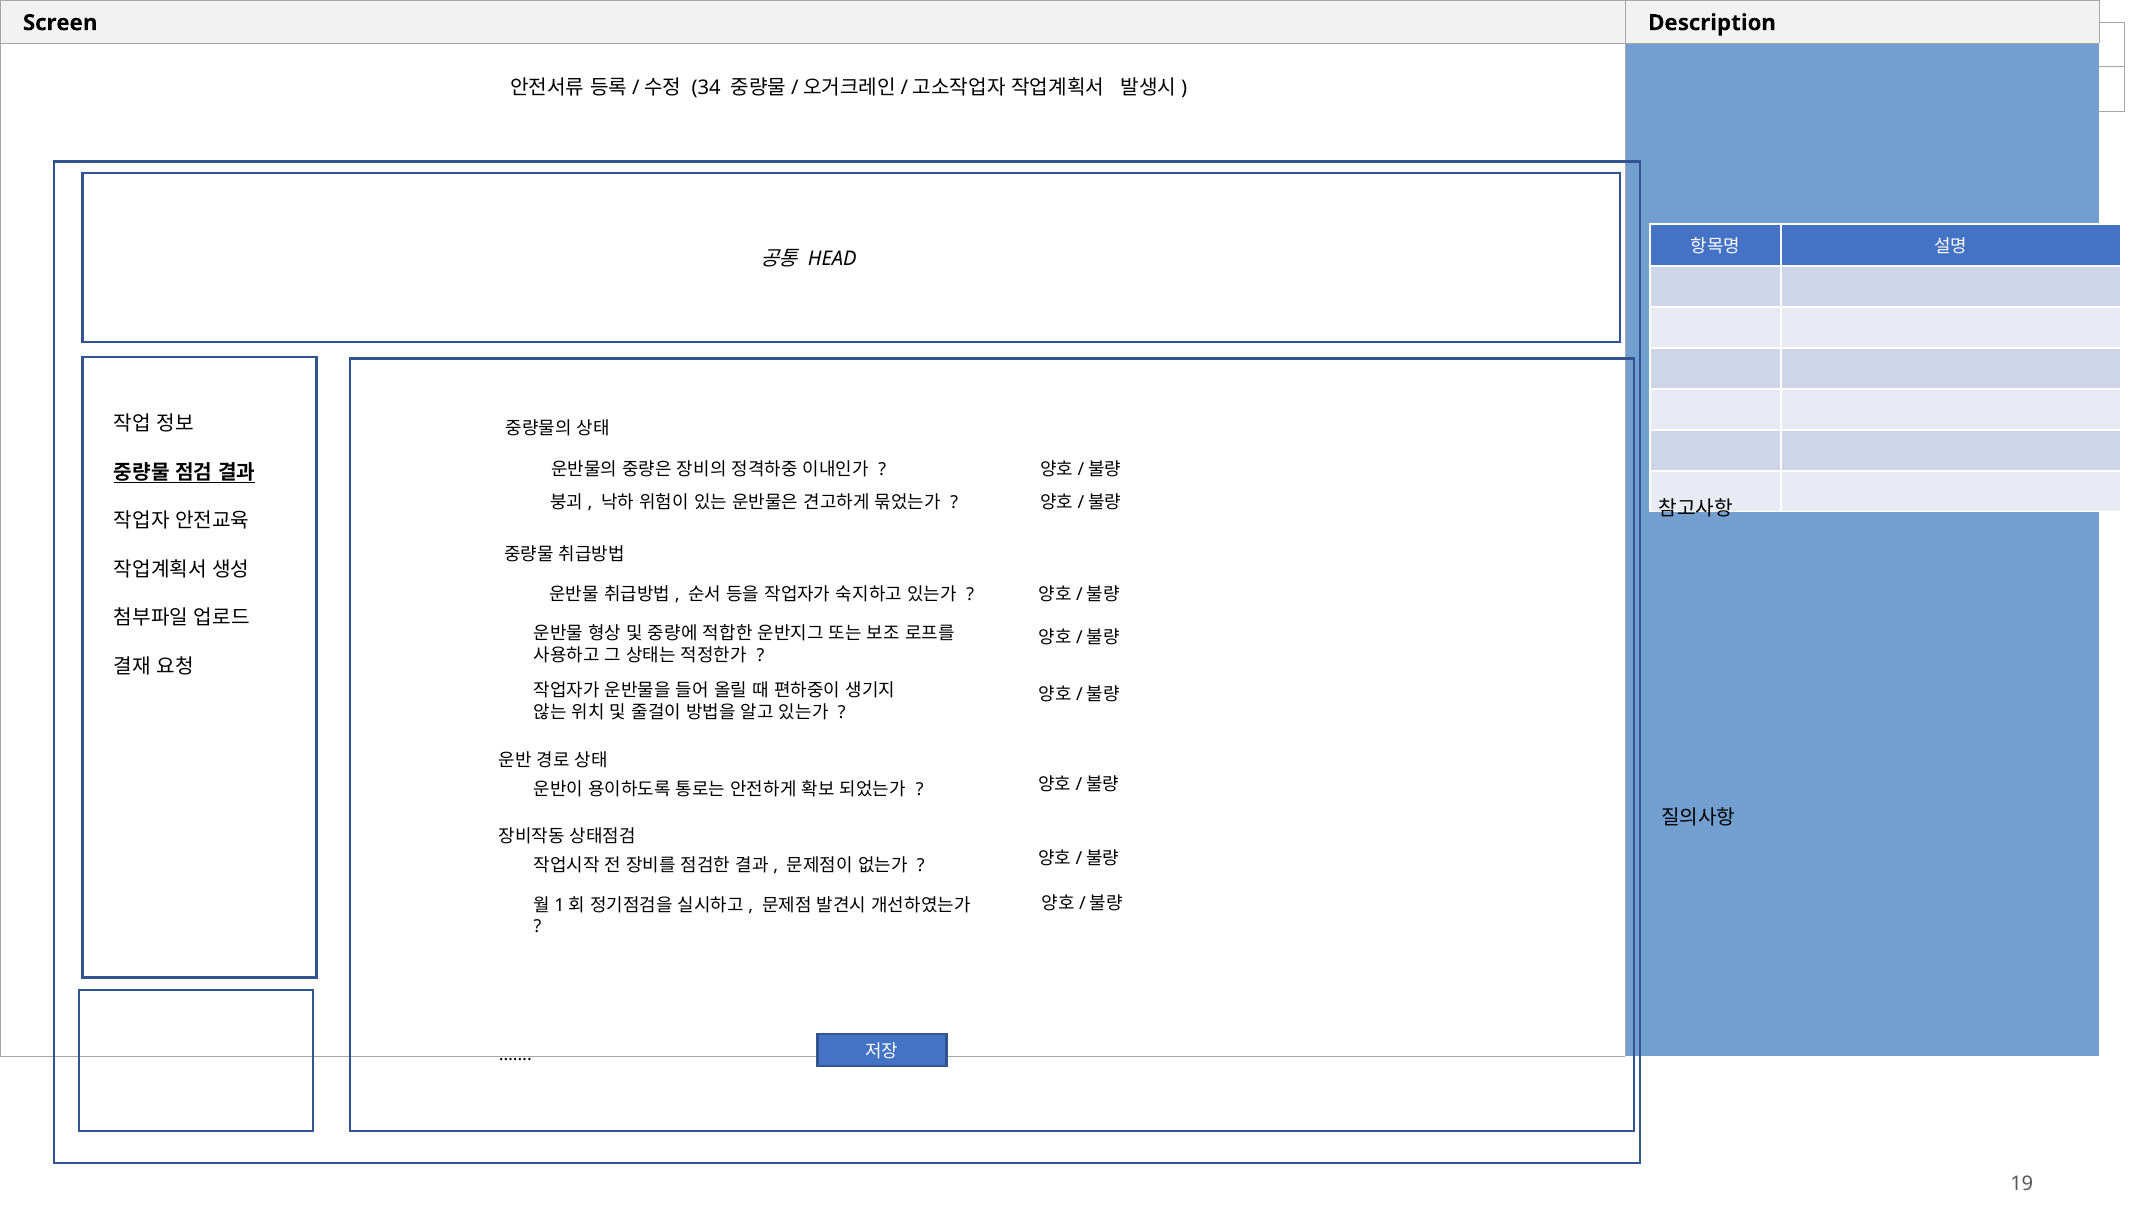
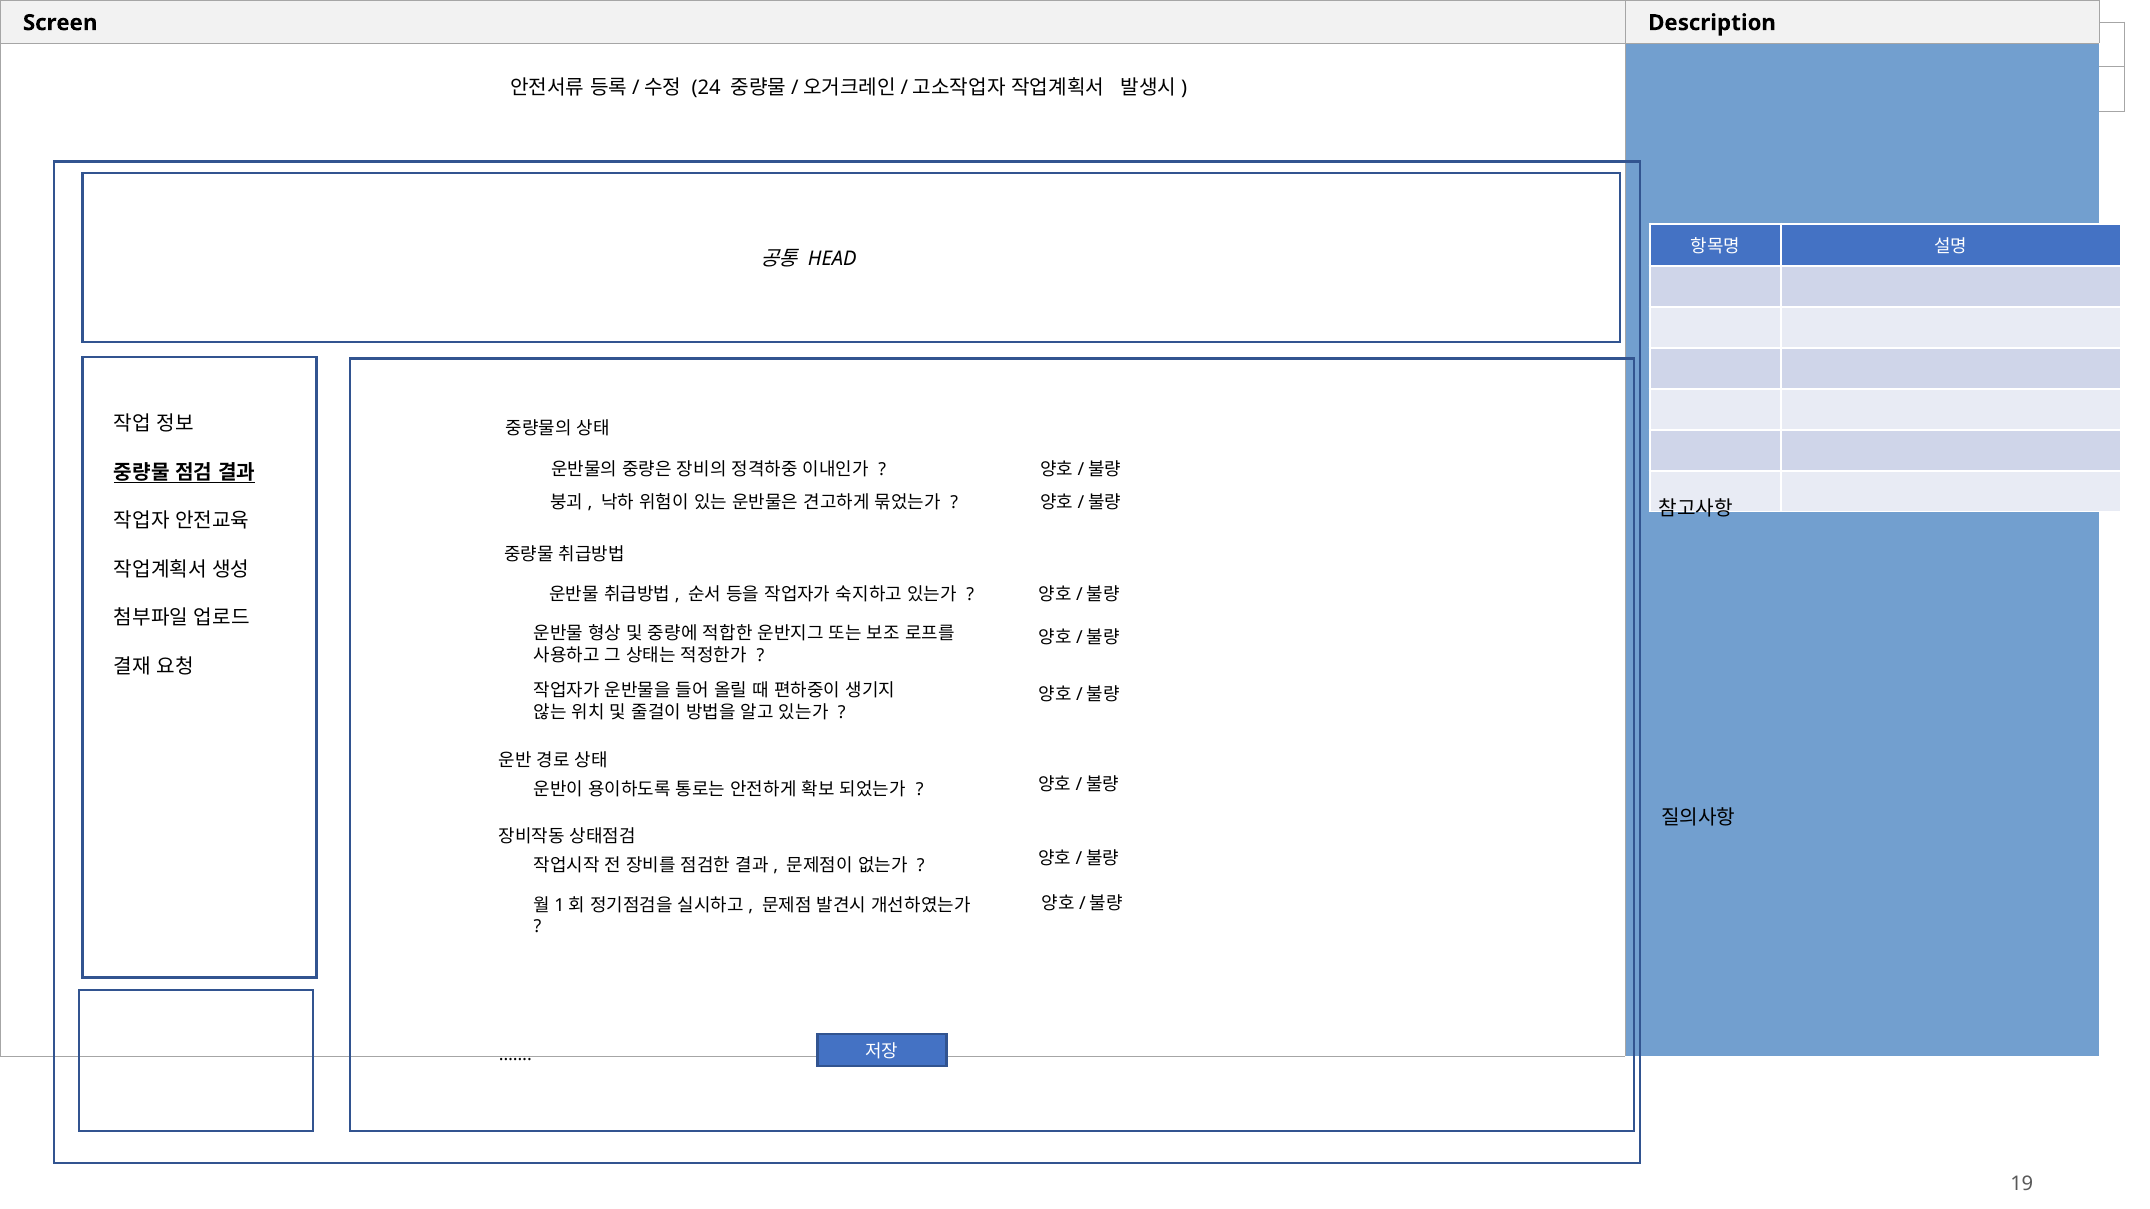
34: 34 -> 24 (706, 88)
